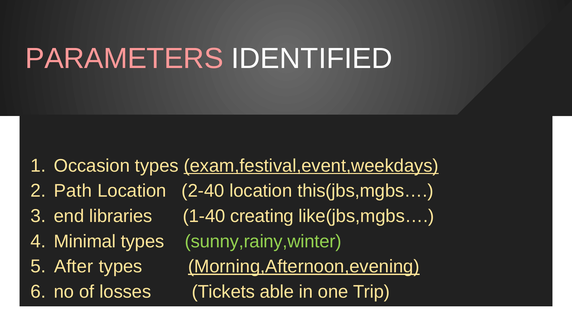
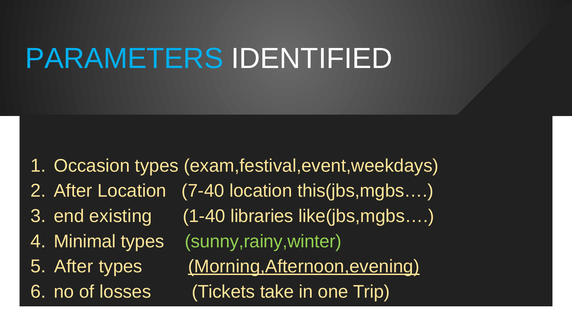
PARAMETERS colour: pink -> light blue (124, 58)
exam,festival,event,weekdays underline: present -> none (311, 166)
Path: Path -> After (73, 191)
2-40: 2-40 -> 7-40 (203, 191)
libraries: libraries -> existing (121, 216)
creating: creating -> libraries (262, 216)
able: able -> take (277, 291)
